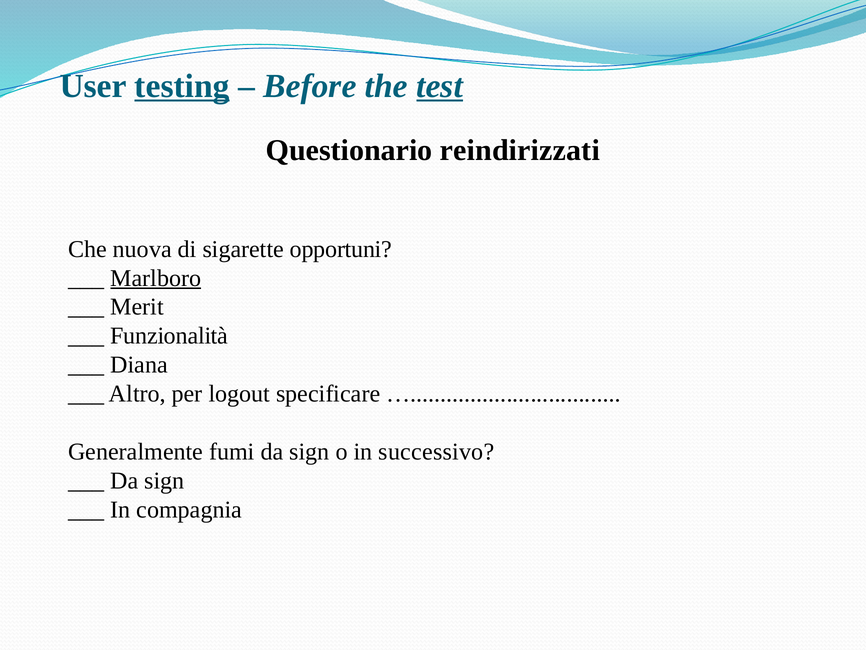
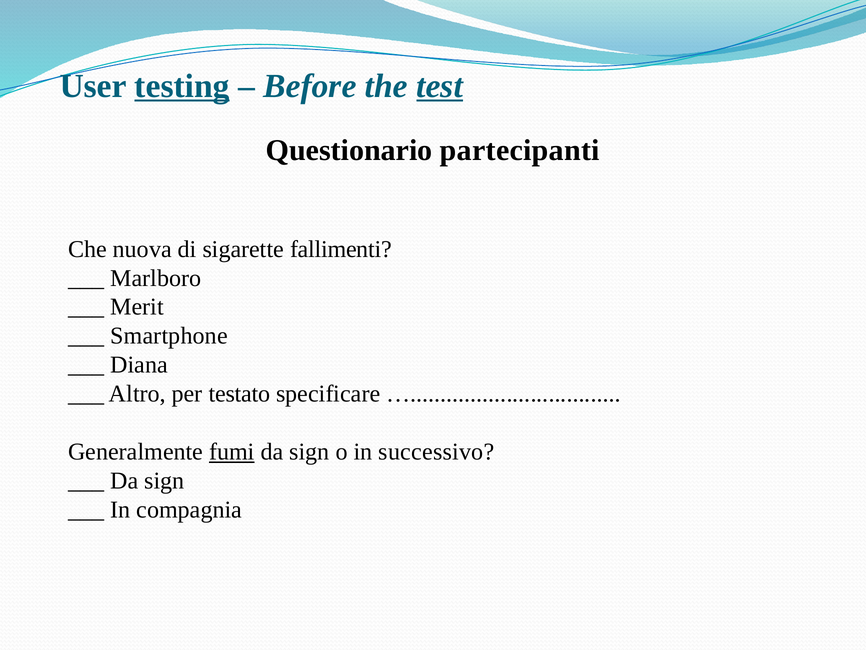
reindirizzati: reindirizzati -> partecipanti (520, 150)
opportuni: opportuni -> fallimenti (341, 249)
Marlboro underline: present -> none (156, 278)
Funzionalità: Funzionalità -> Smartphone (169, 336)
logout: logout -> testato (239, 394)
fumi underline: none -> present (232, 451)
